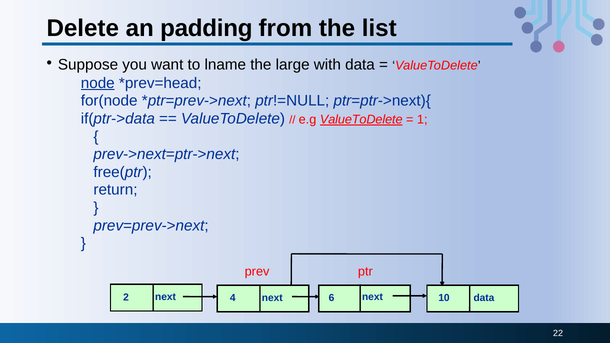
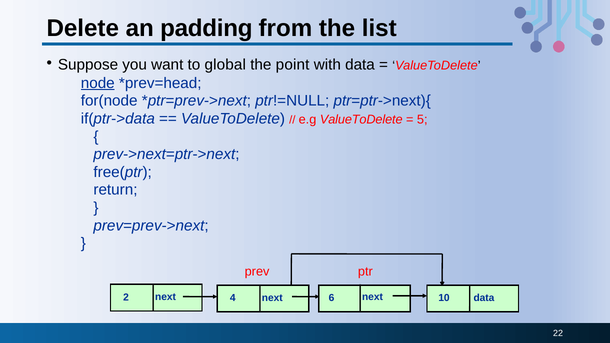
lname: lname -> global (225, 65)
large: large -> point (293, 65)
ValueToDelete underline: present -> none (361, 120)
1: 1 -> 5 (422, 120)
